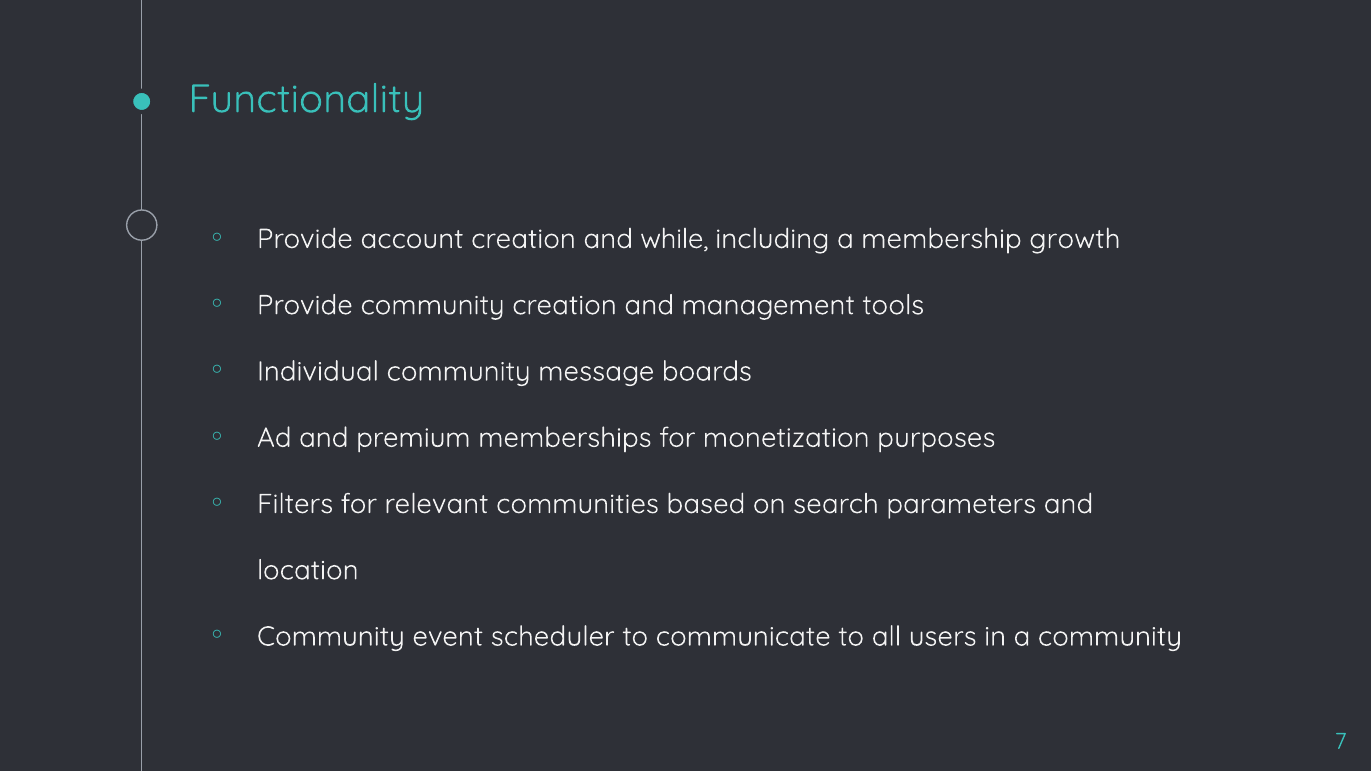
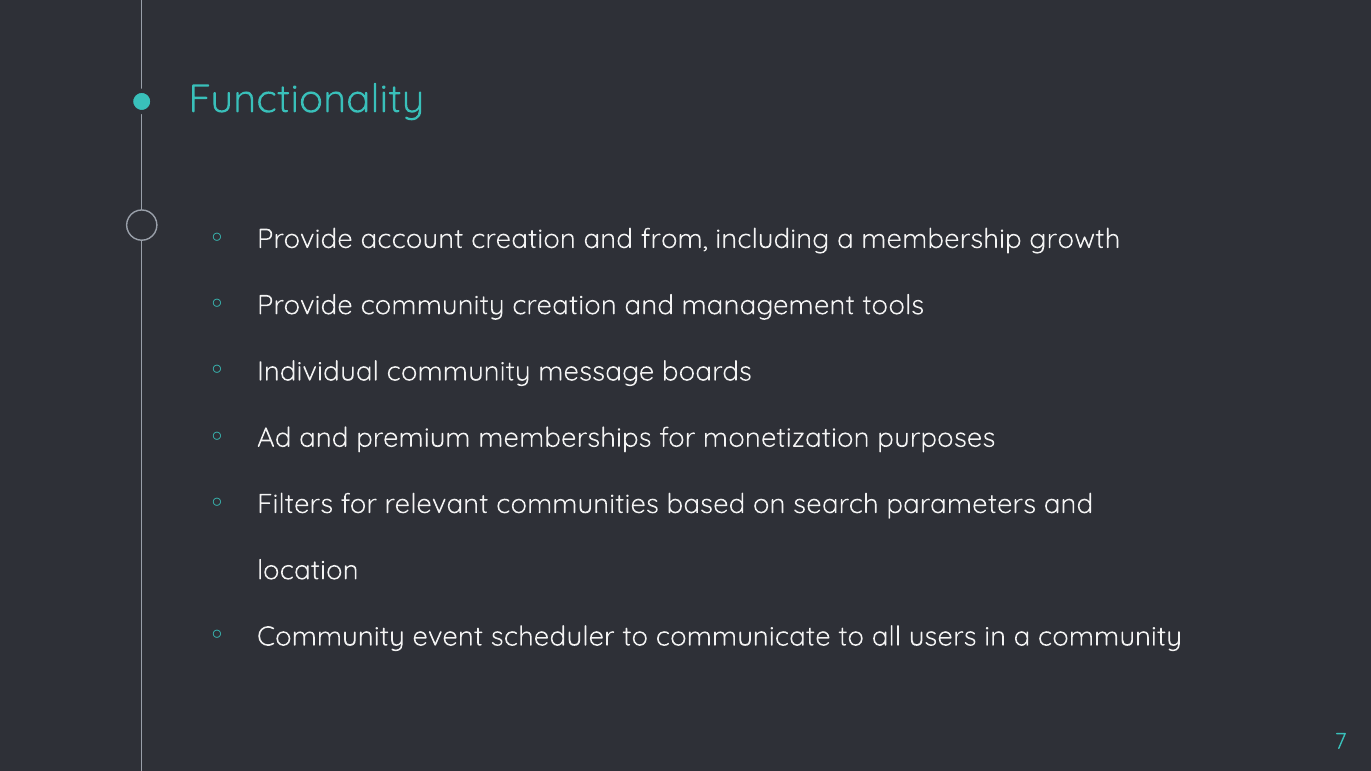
while: while -> from (674, 239)
